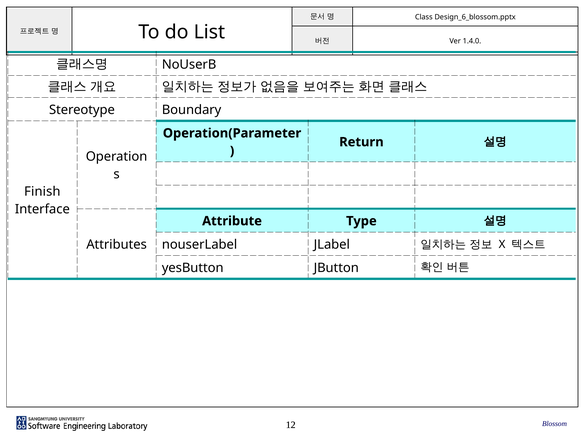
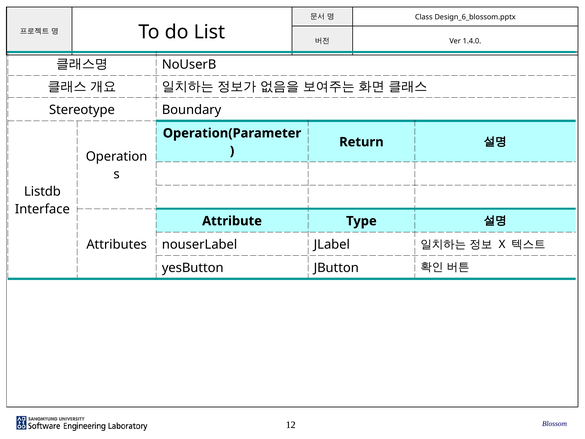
Finish: Finish -> Listdb (42, 192)
